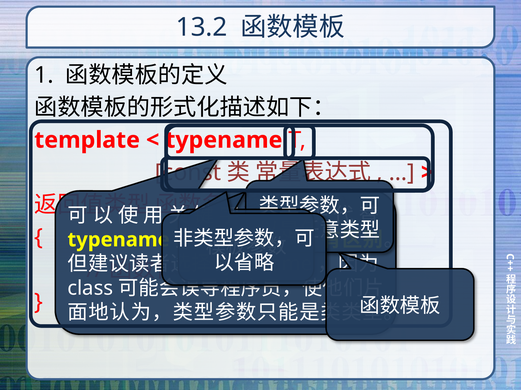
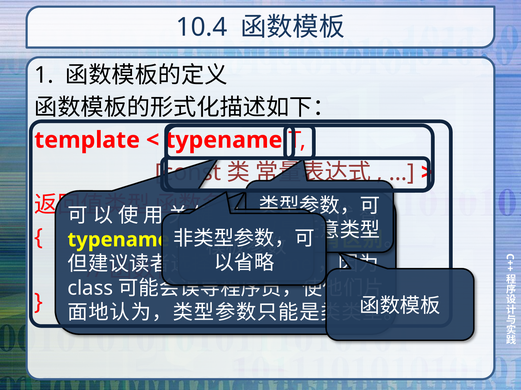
13.2: 13.2 -> 10.4 (202, 27)
